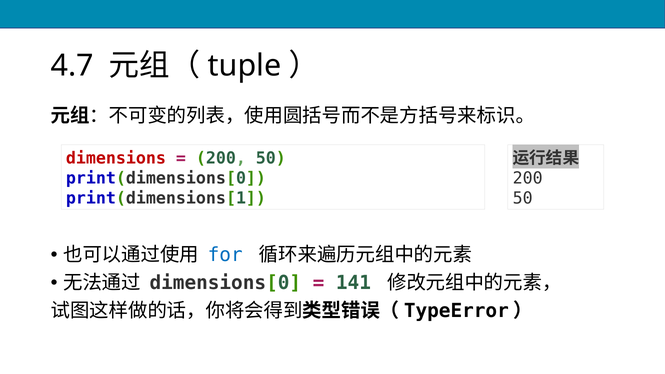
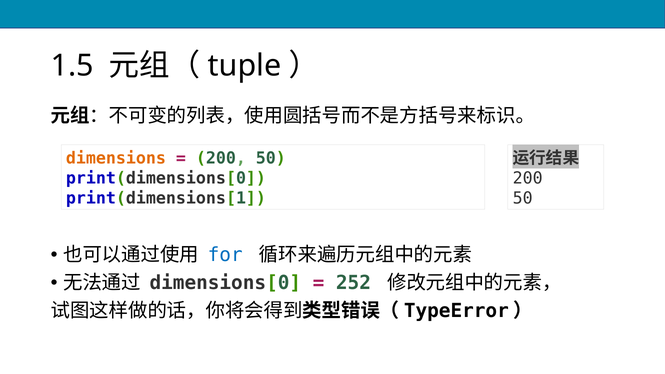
4.7: 4.7 -> 1.5 (72, 66)
dimensions colour: red -> orange (116, 158)
141: 141 -> 252 (353, 283)
